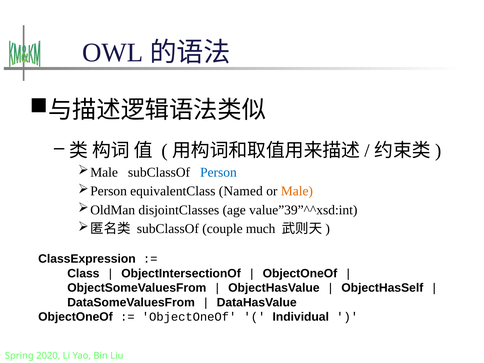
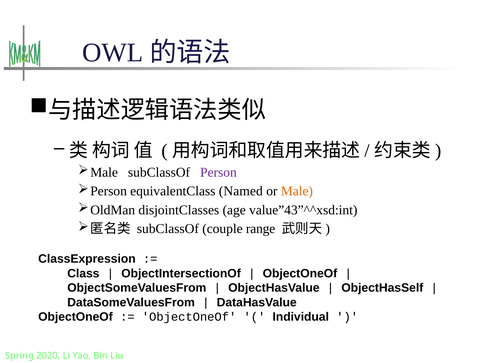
Person colour: blue -> purple (218, 172)
value”39”^^xsd:int: value”39”^^xsd:int -> value”43”^^xsd:int (303, 210)
much: much -> range (261, 229)
